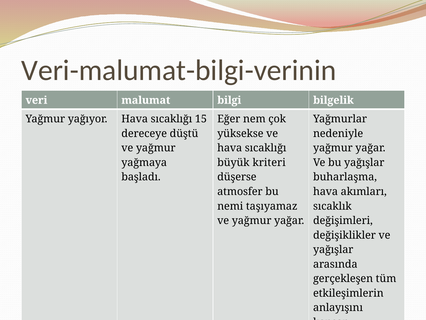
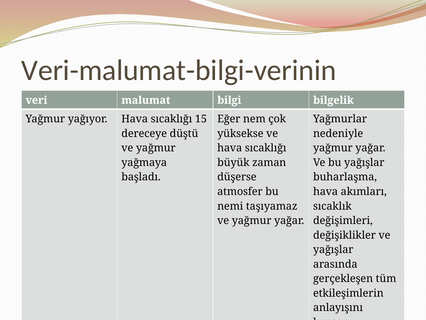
kriteri: kriteri -> zaman (269, 162)
